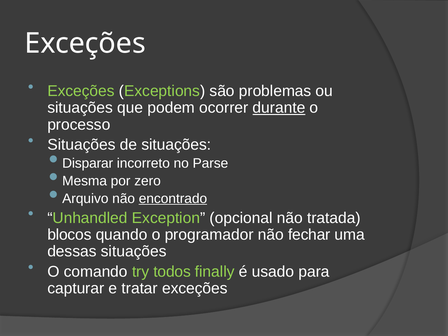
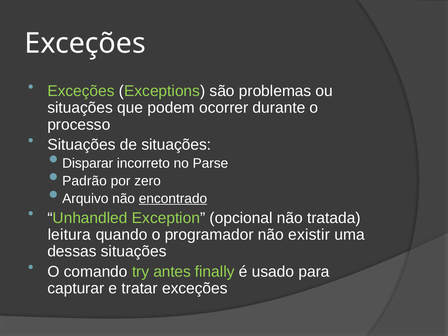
durante underline: present -> none (279, 108)
Mesma: Mesma -> Padrão (85, 181)
blocos: blocos -> leitura (69, 235)
fechar: fechar -> existir (309, 235)
todos: todos -> antes (172, 272)
